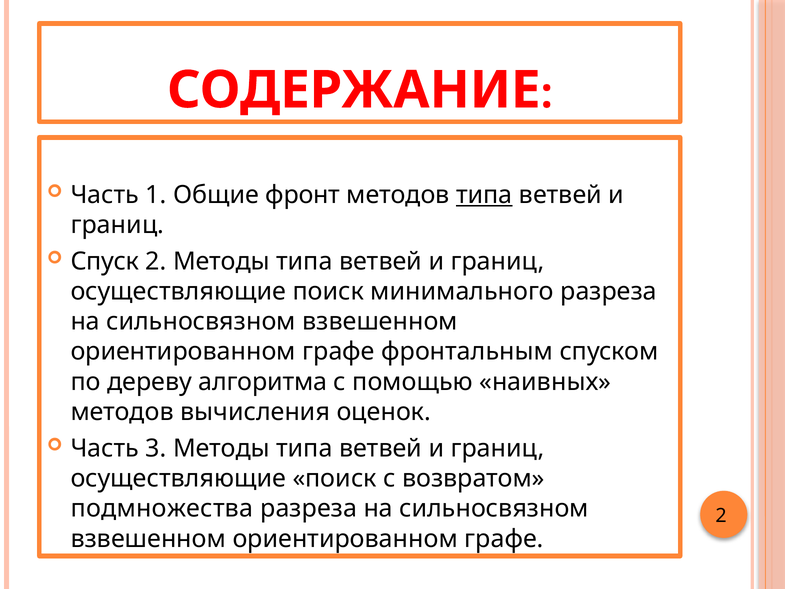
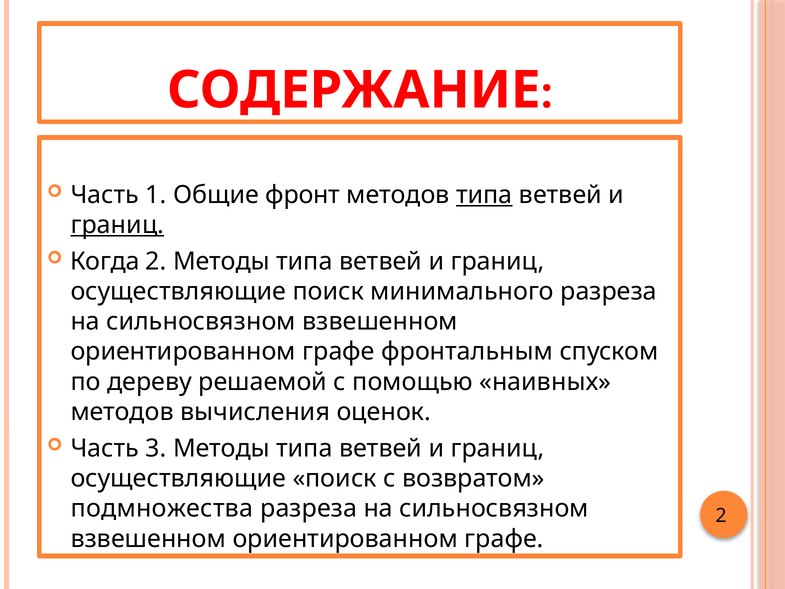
границ underline: none -> present (117, 225)
Спуск: Спуск -> Когда (105, 261)
алгоритма: алгоритма -> решаемой (263, 382)
